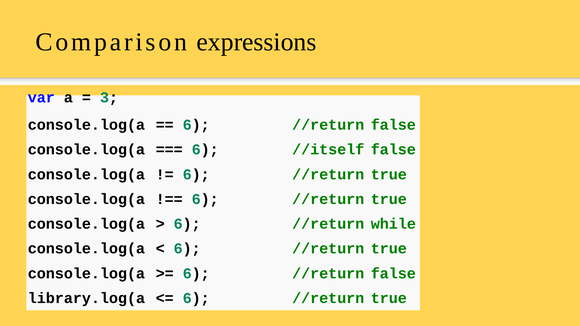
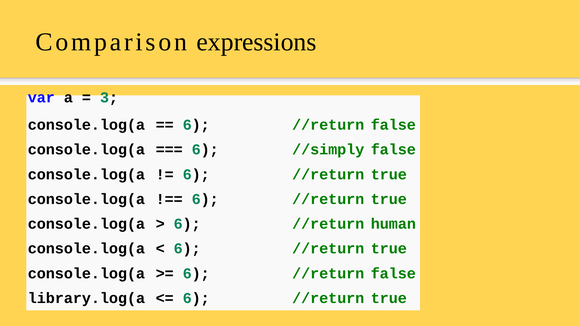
//itself: //itself -> //simply (328, 150)
while: while -> human (393, 224)
